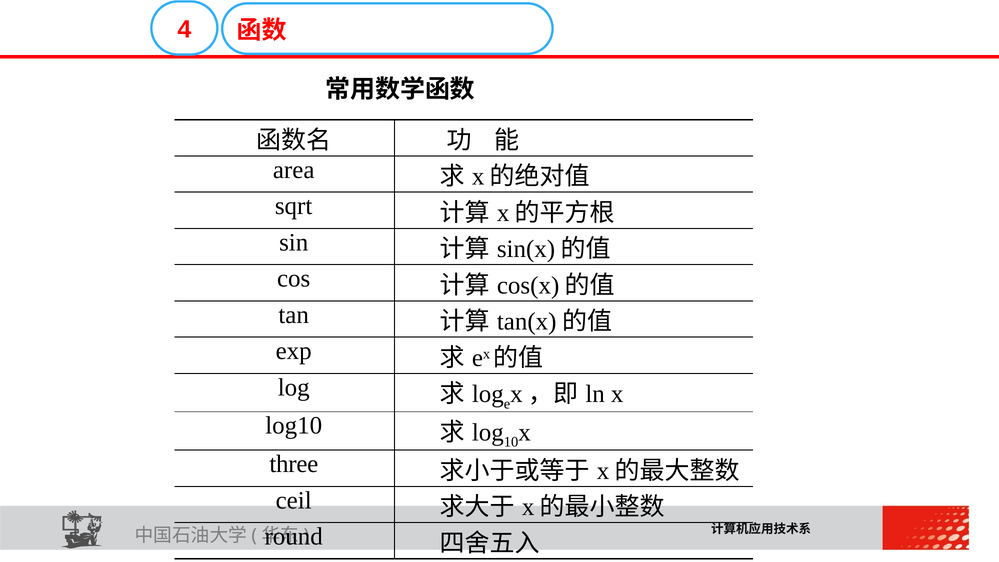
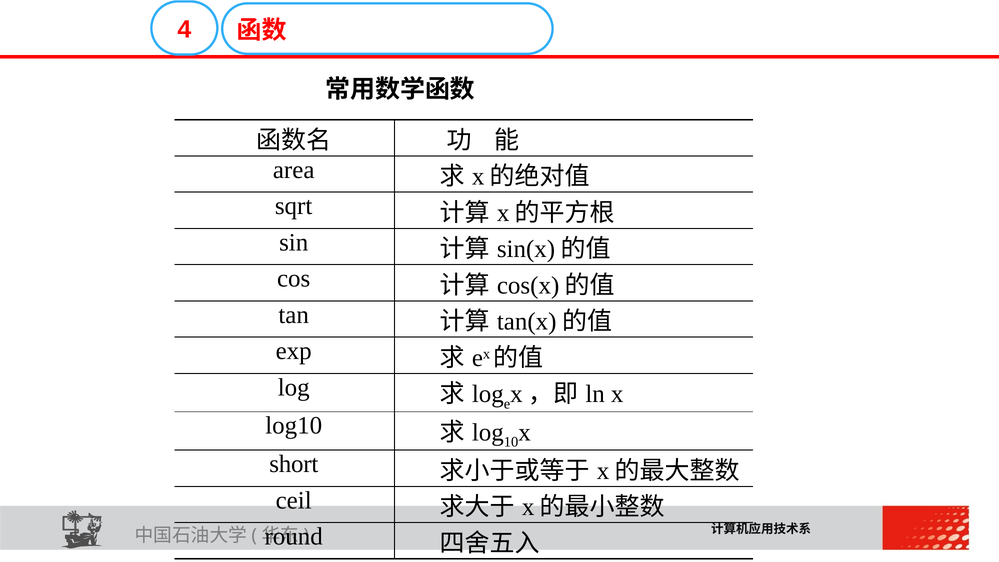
three: three -> short (294, 464)
